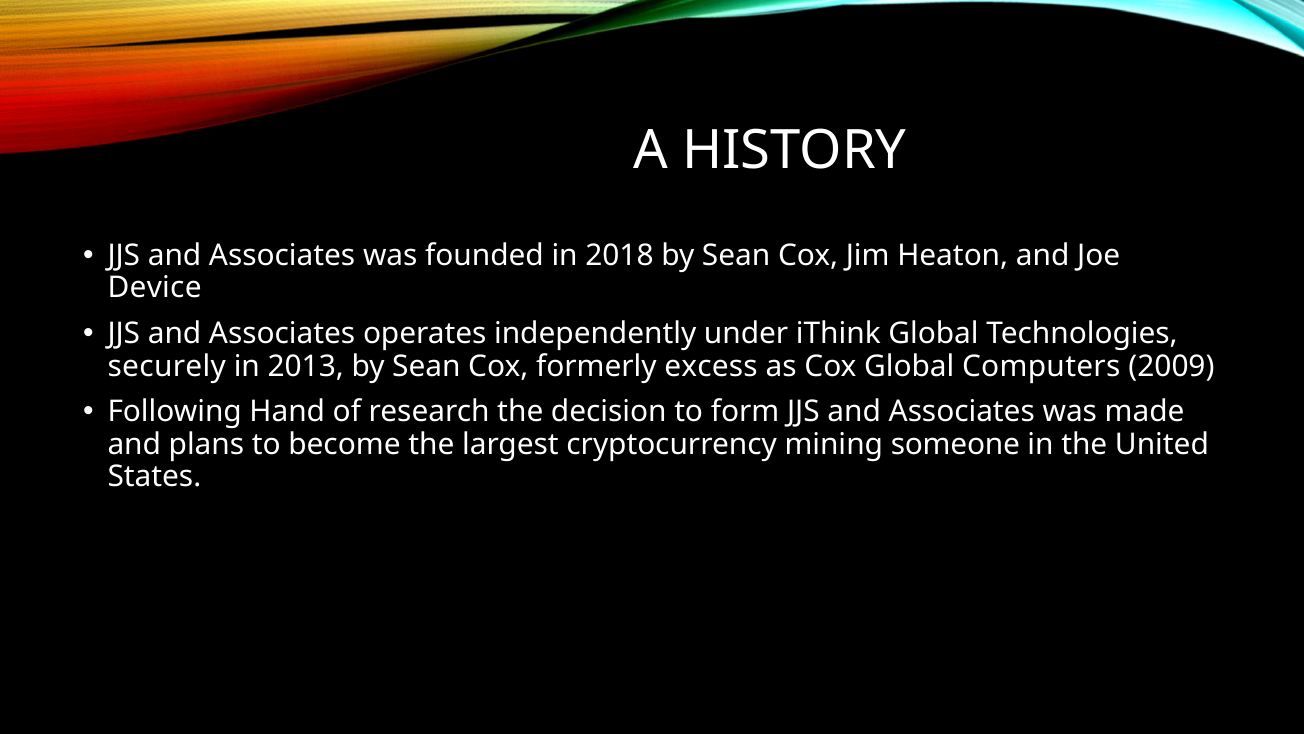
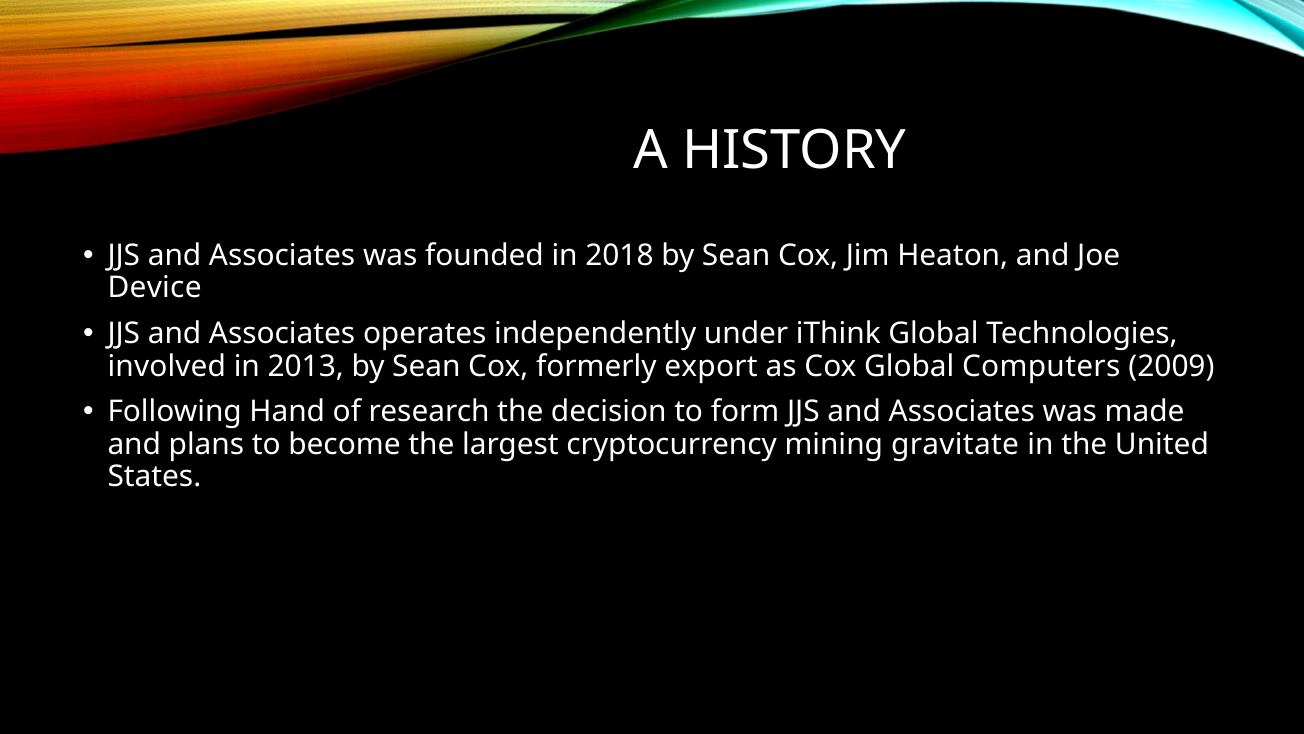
securely: securely -> involved (167, 366)
excess: excess -> export (711, 366)
someone: someone -> gravitate (955, 444)
